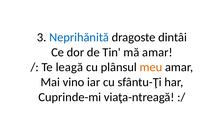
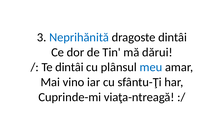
mă amar: amar -> dărui (157, 52)
Te leagă: leagă -> dintâi (69, 67)
meu colour: orange -> blue (151, 67)
